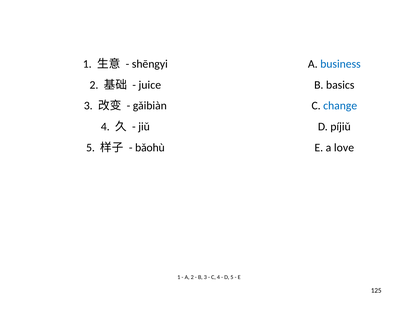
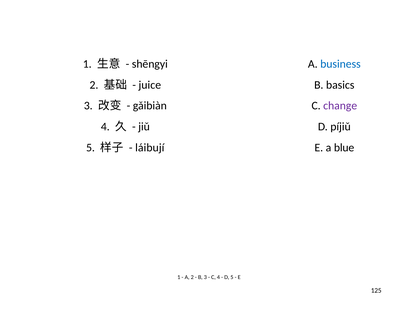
change colour: blue -> purple (340, 106)
bǎohù: bǎohù -> láibují (150, 148)
love: love -> blue (344, 148)
